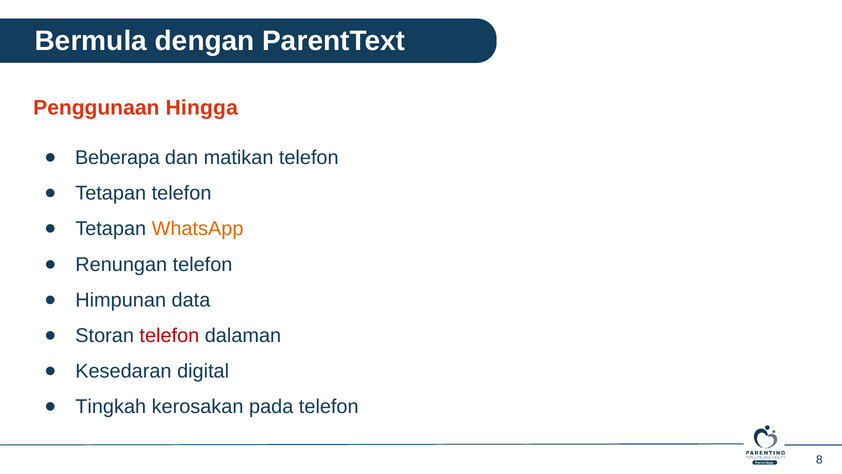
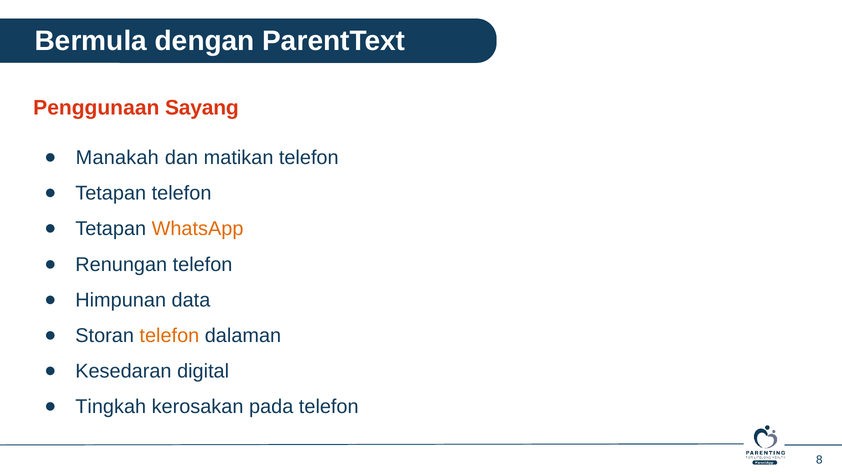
Hingga: Hingga -> Sayang (202, 108)
Beberapa: Beberapa -> Manakah (117, 158)
telefon colour: red -> orange (169, 335)
